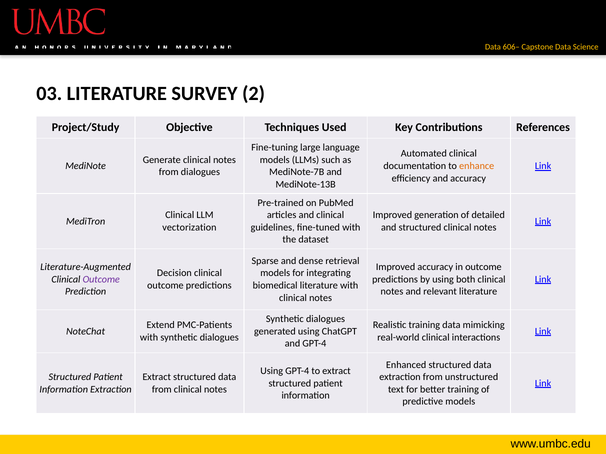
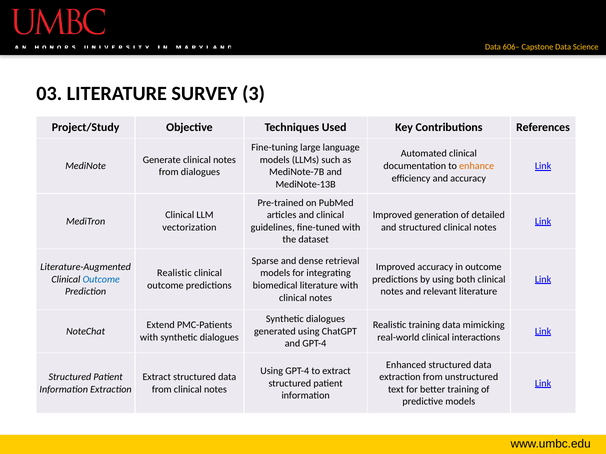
2: 2 -> 3 (254, 94)
Decision: Decision -> Realistic (174, 273)
Outcome colour: purple -> blue (101, 280)
